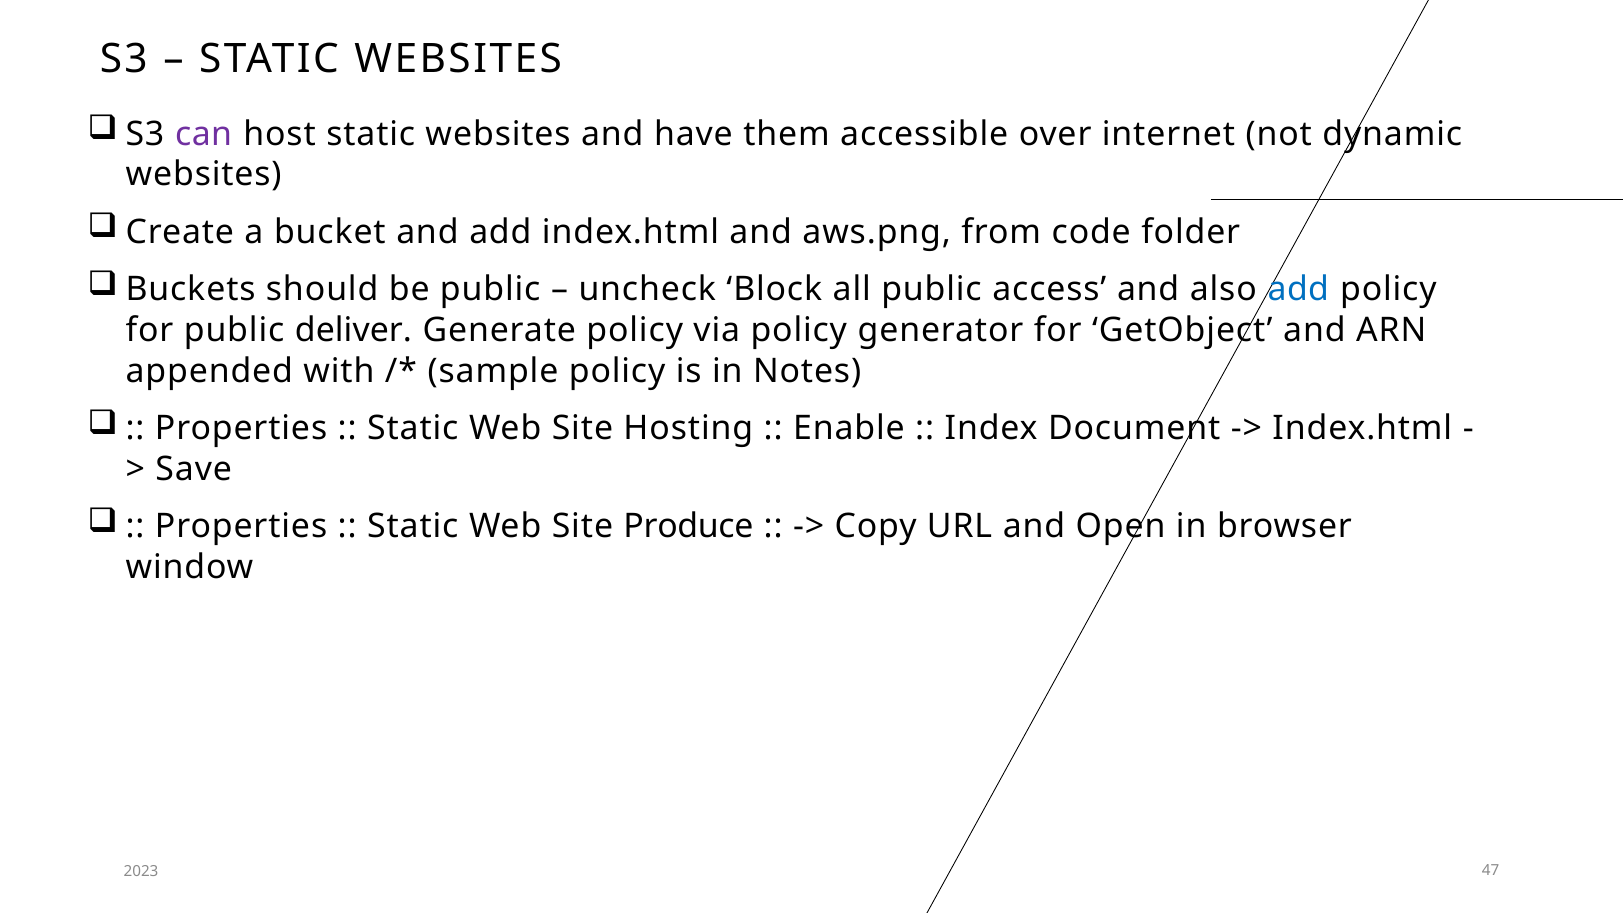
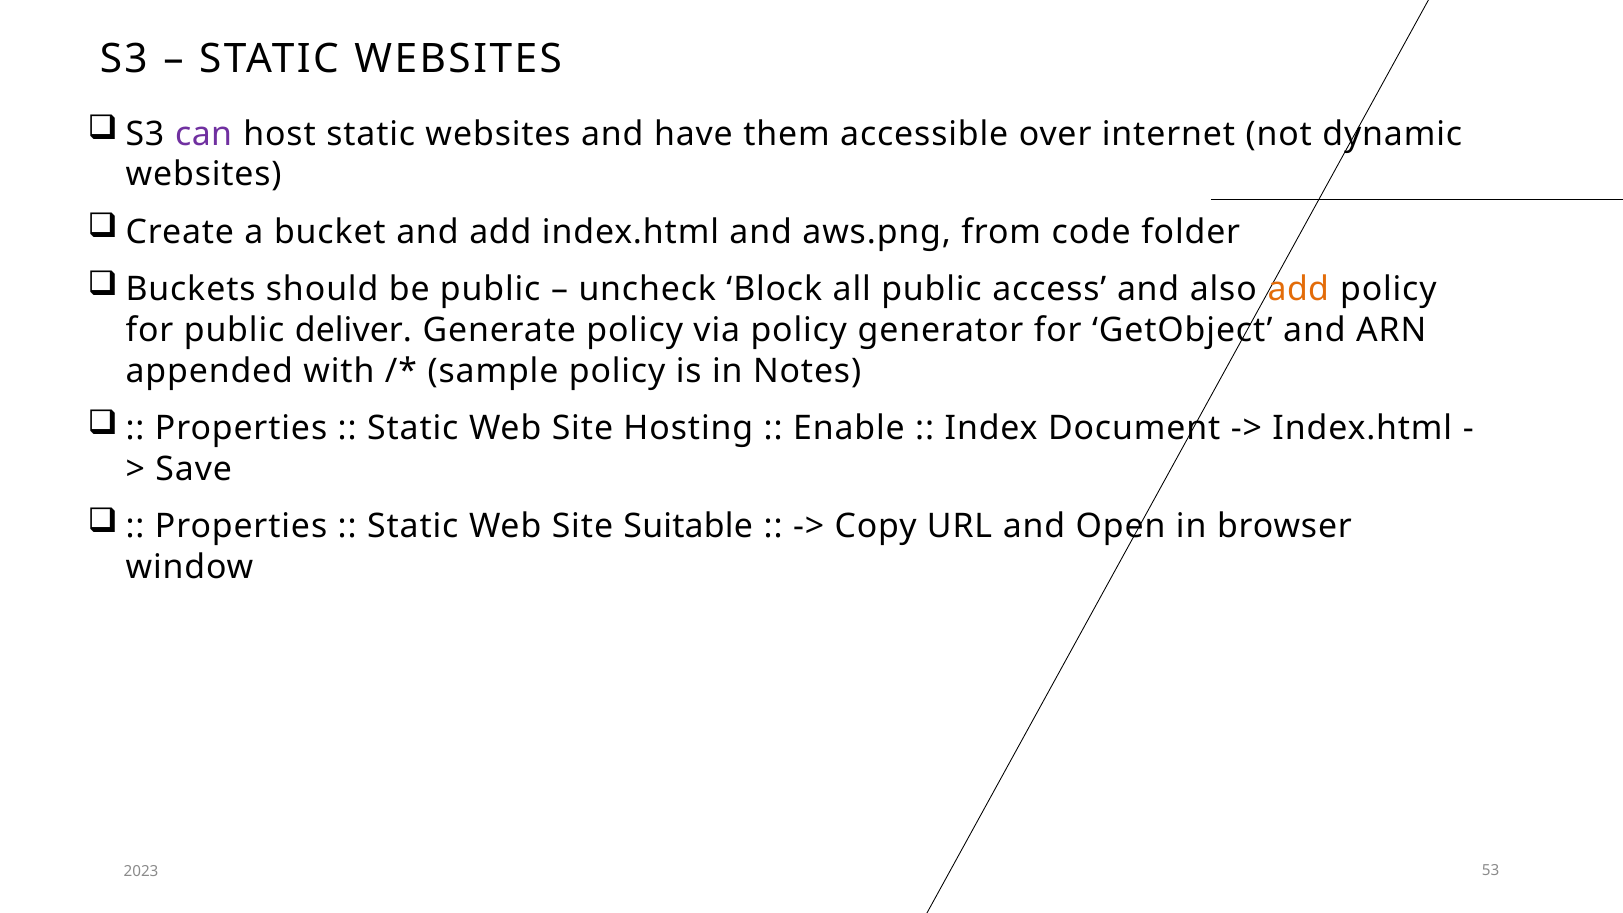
add colour: blue -> orange (1298, 290)
Produce: Produce -> Suitable (688, 527)
47: 47 -> 53 (1491, 870)
